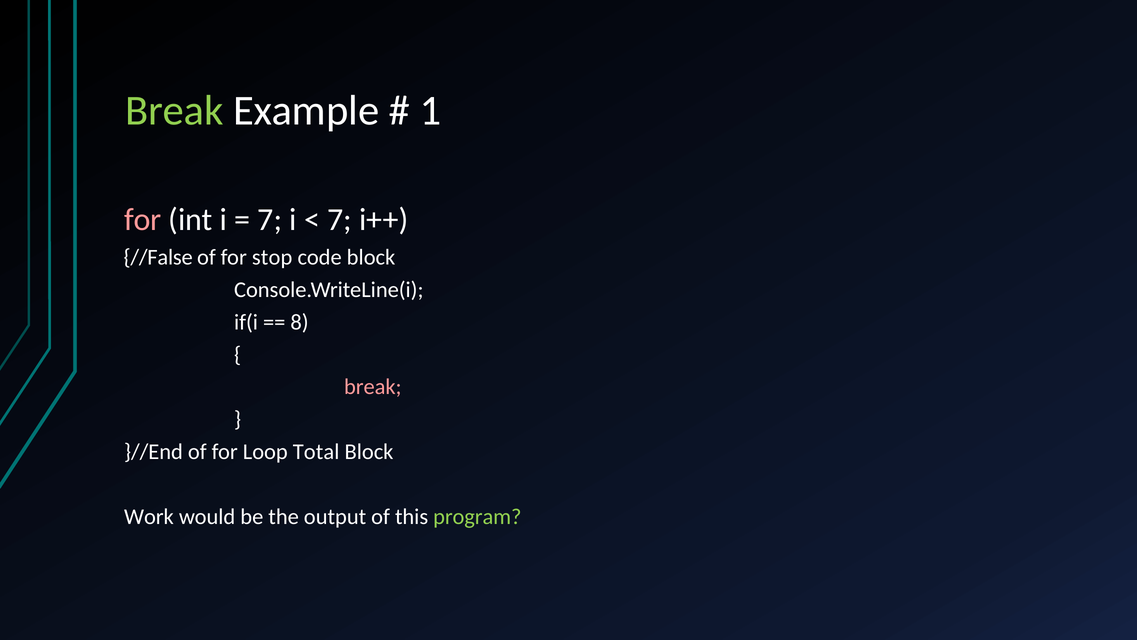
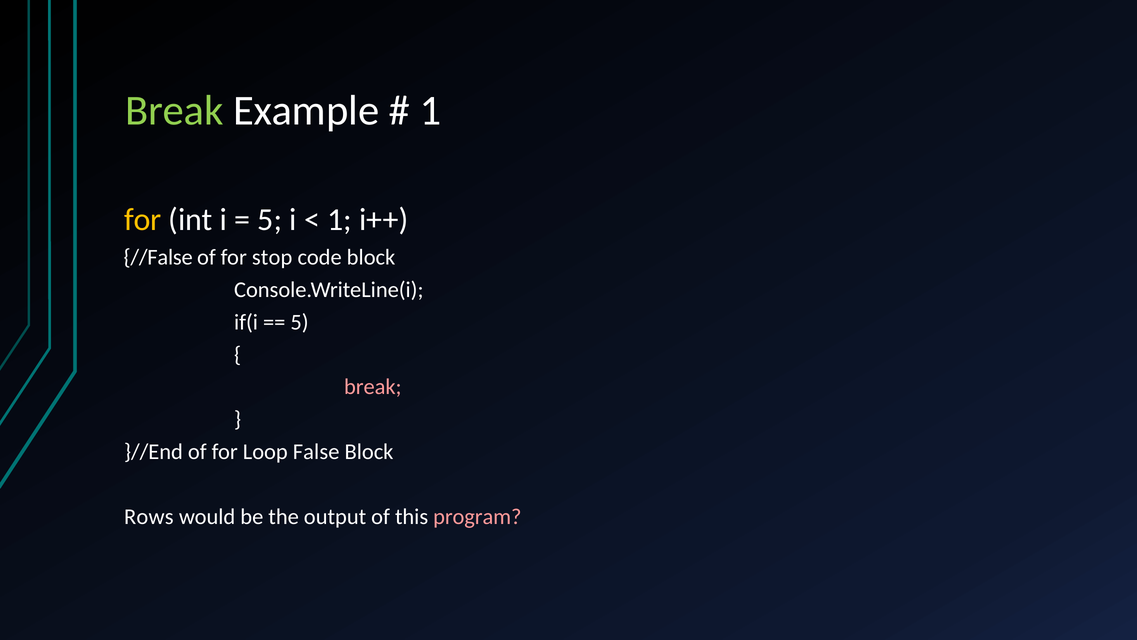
for colour: pink -> yellow (143, 219)
7: 7 -> 5 (270, 219)
7: 7 -> 1 (340, 219)
8: 8 -> 5 (300, 322)
Total: Total -> False (316, 452)
Work: Work -> Rows (149, 516)
program colour: light green -> pink (477, 516)
